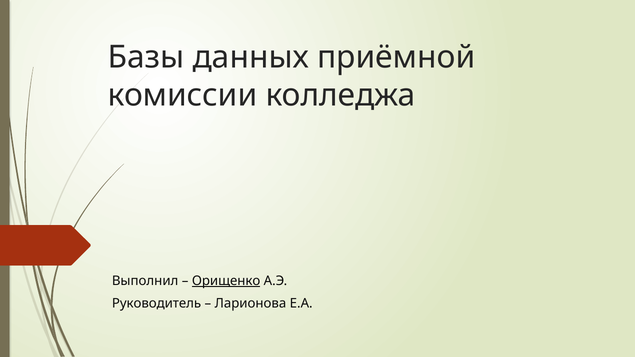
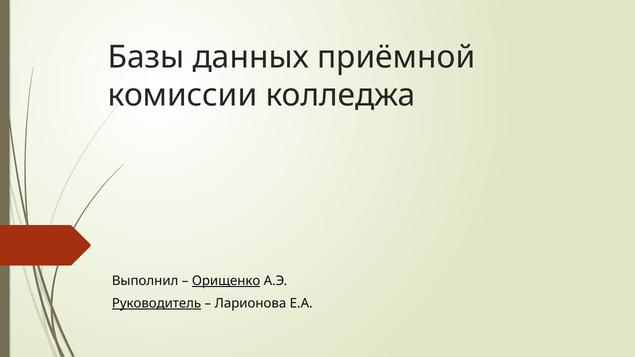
Руководитель underline: none -> present (157, 304)
